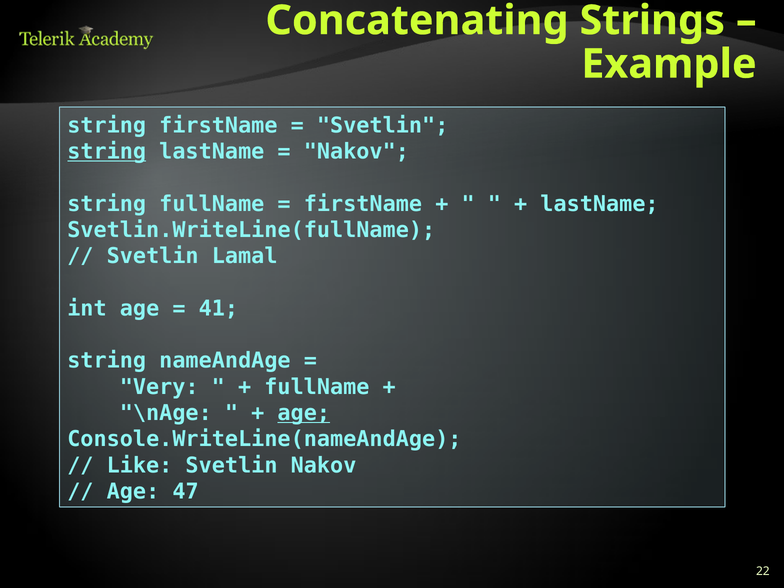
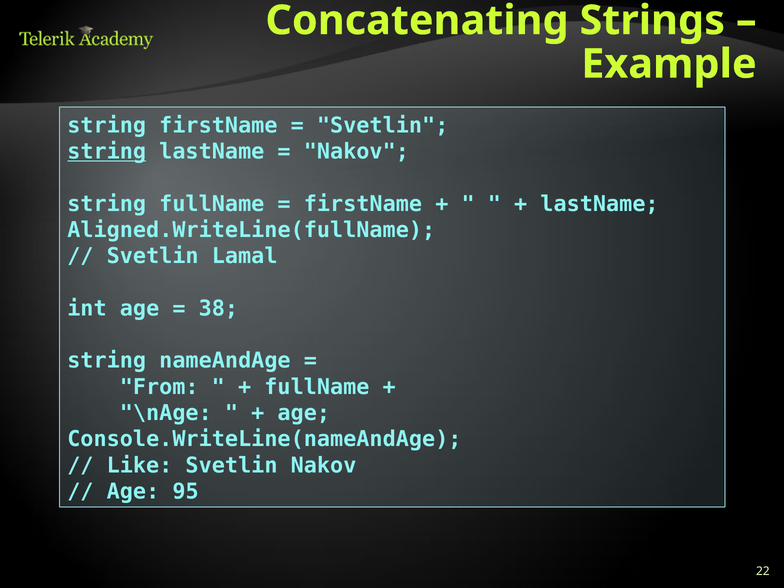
Svetlin.WriteLine(fullName: Svetlin.WriteLine(fullName -> Aligned.WriteLine(fullName (251, 230)
41: 41 -> 38 (218, 308)
Very: Very -> From (159, 387)
age underline: present -> none (304, 413)
47: 47 -> 95 (186, 491)
